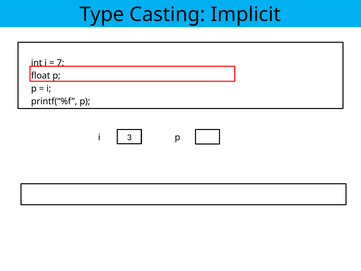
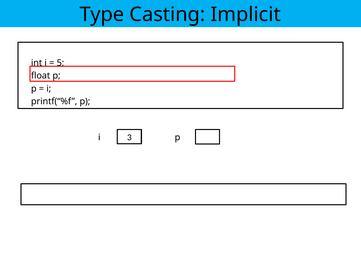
7: 7 -> 5 (60, 63)
